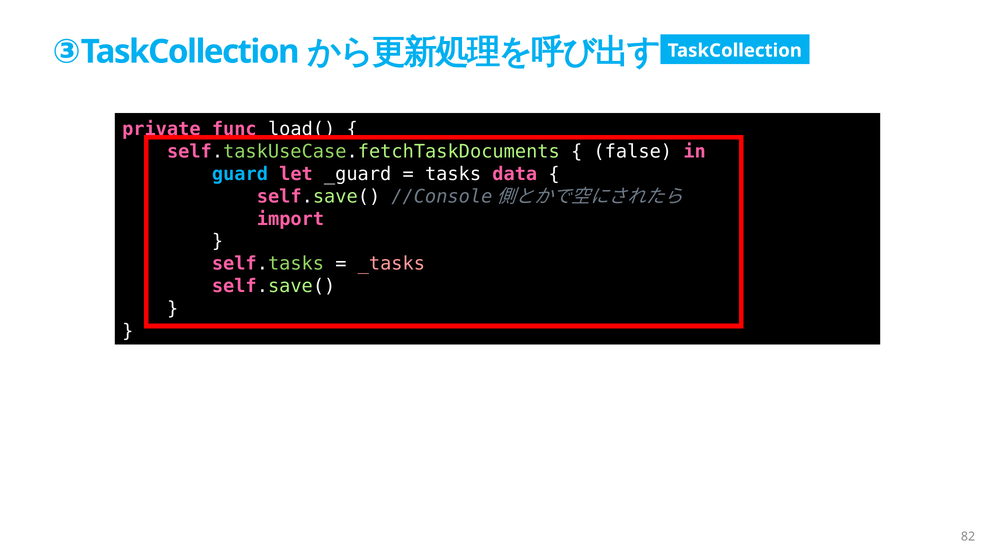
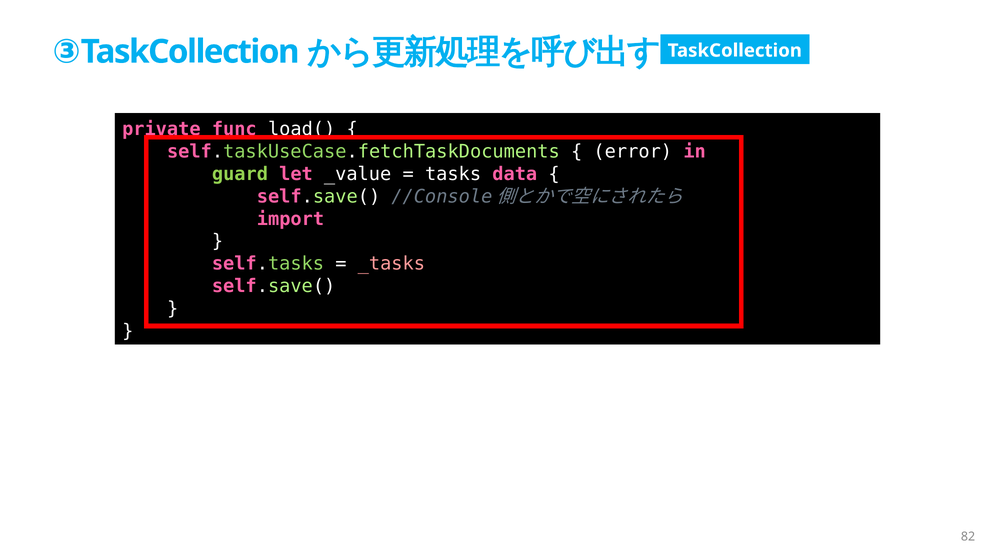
false: false -> error (633, 152)
guard colour: light blue -> light green (240, 174)
_guard: _guard -> _value (358, 174)
